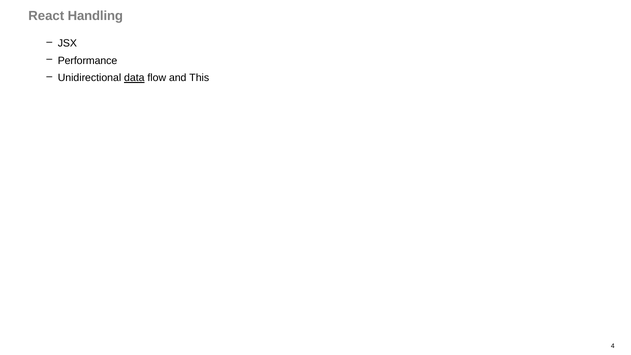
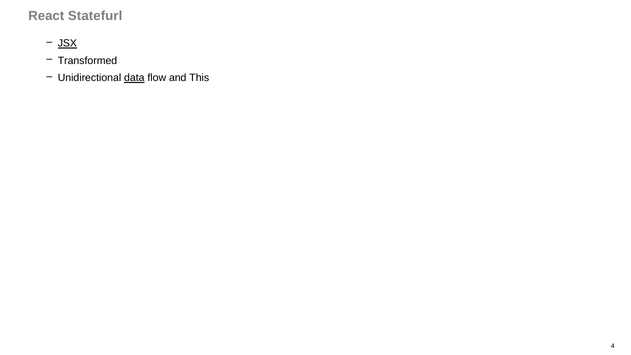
Handling: Handling -> Statefurl (95, 16)
JSX underline: none -> present (67, 43)
Performance: Performance -> Transformed (87, 61)
